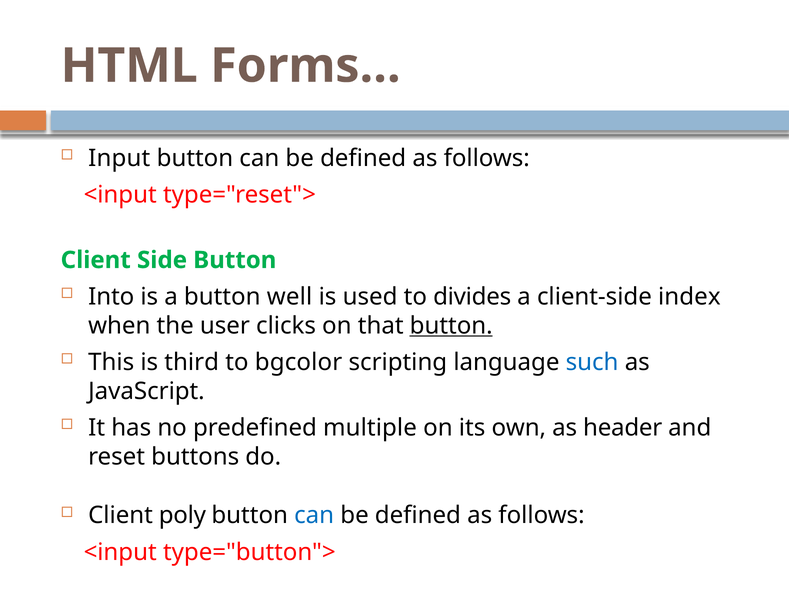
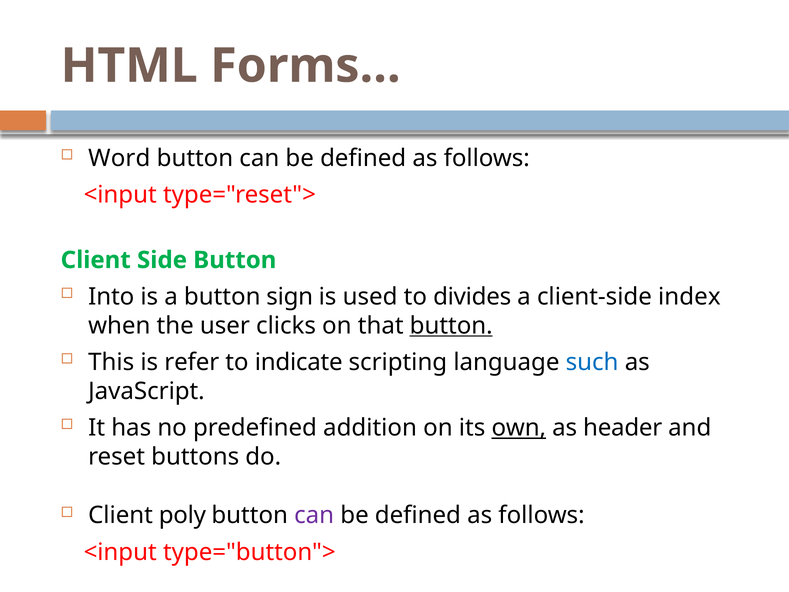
Input: Input -> Word (119, 158)
well: well -> sign (290, 297)
third: third -> refer (192, 362)
bgcolor: bgcolor -> indicate (299, 362)
multiple: multiple -> addition (370, 428)
own underline: none -> present (519, 428)
can colour: blue -> purple (314, 515)
